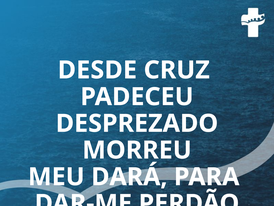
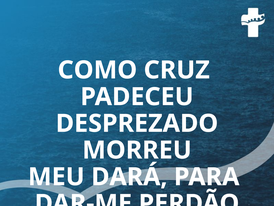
DESDE: DESDE -> COMO (97, 70)
